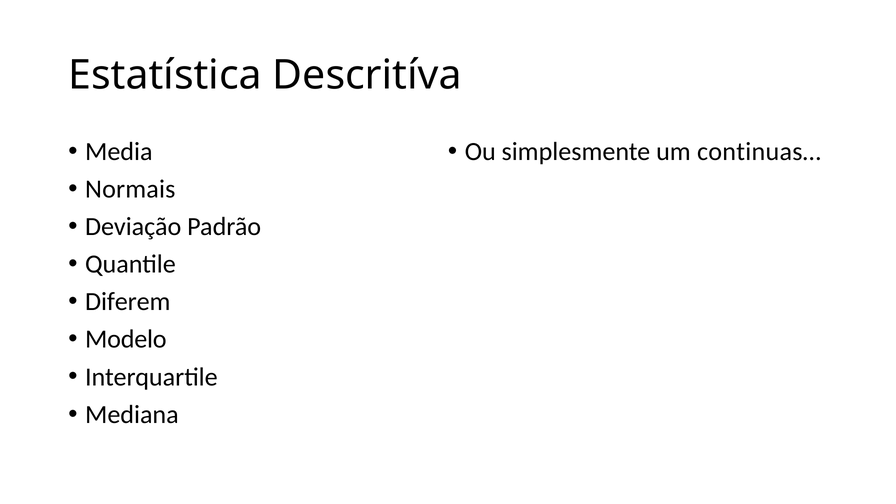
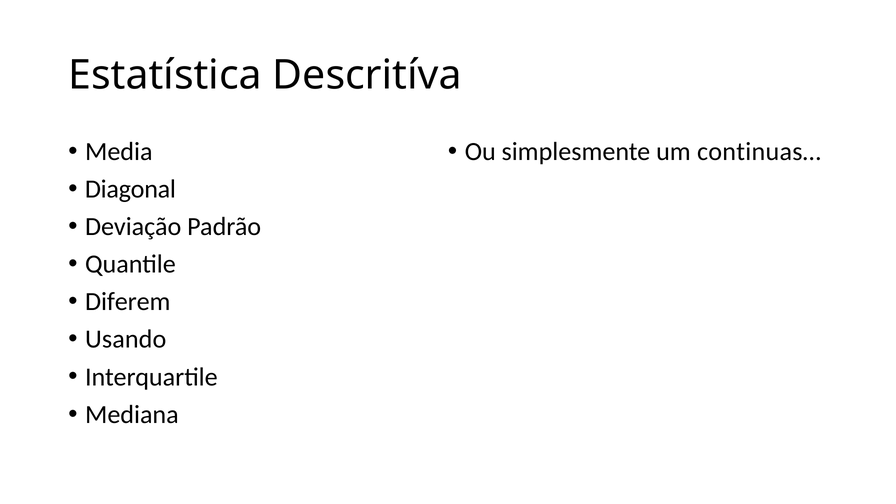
Normais: Normais -> Diagonal (130, 189)
Modelo: Modelo -> Usando (126, 339)
